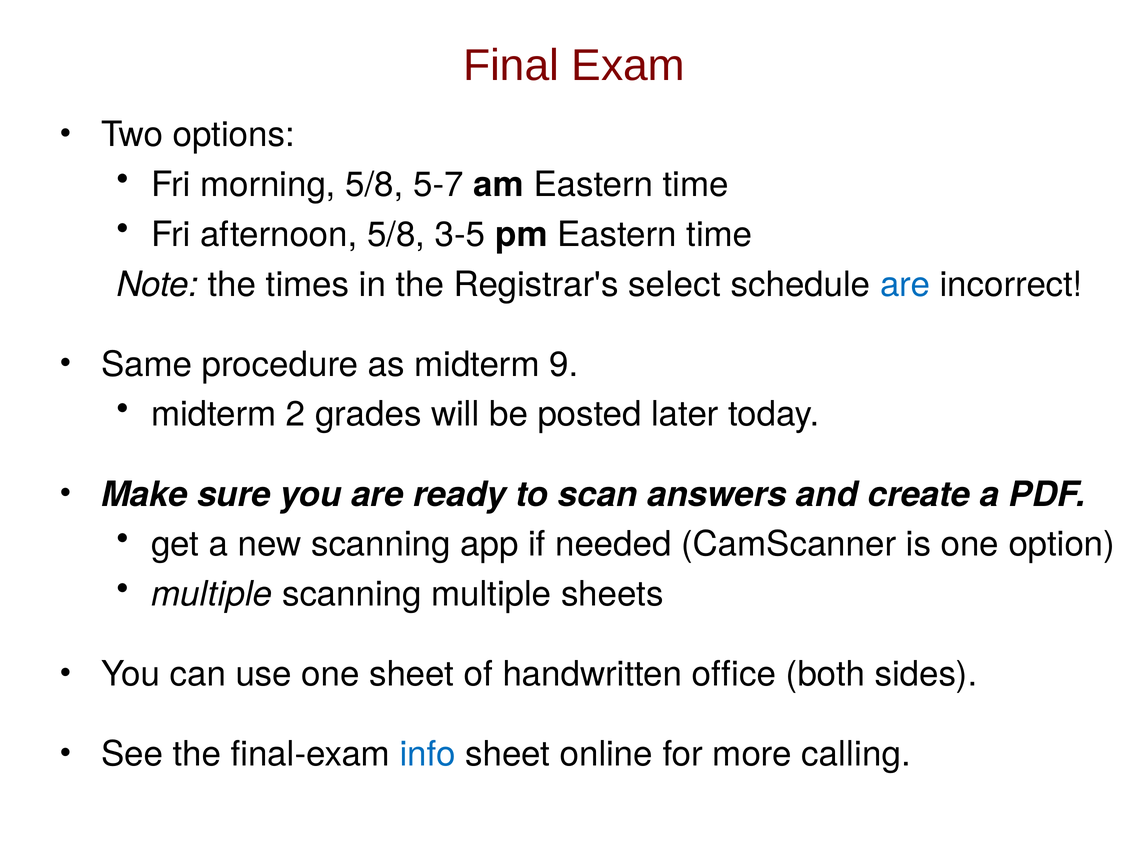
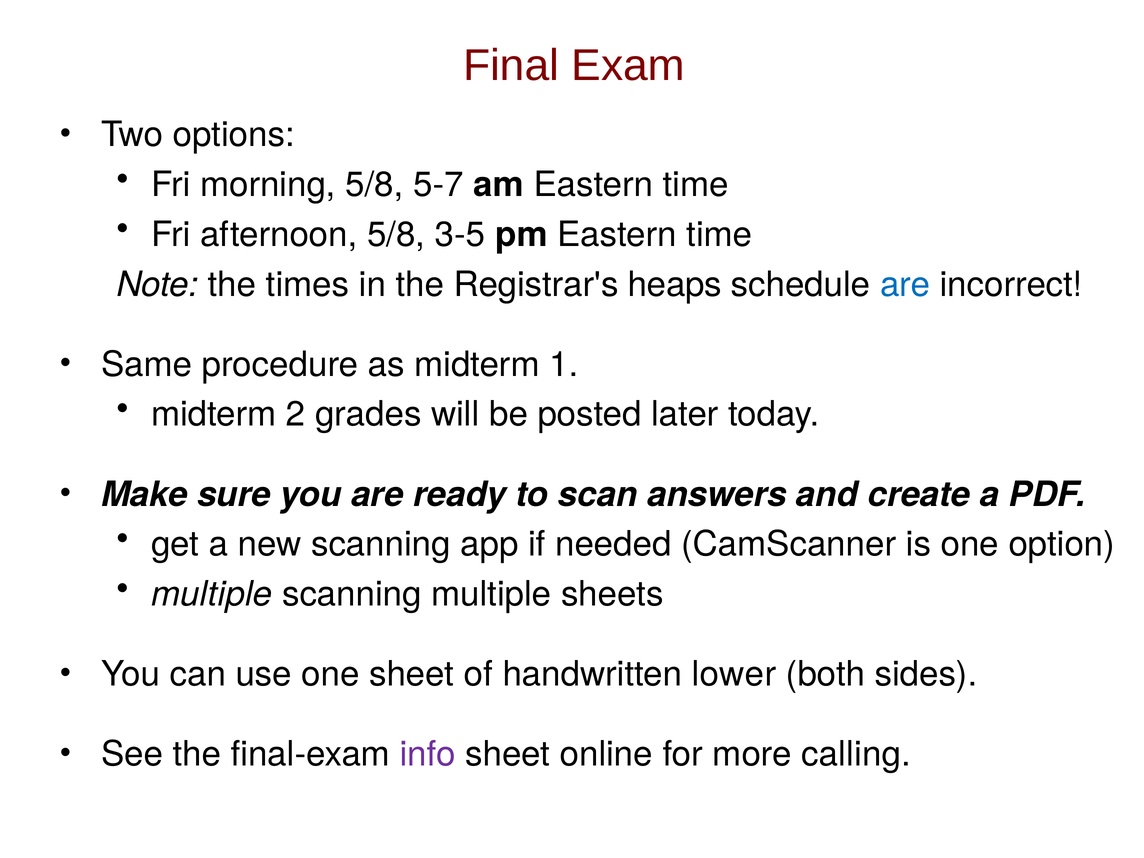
select: select -> heaps (675, 285)
9: 9 -> 1 (564, 365)
office: office -> lower (734, 674)
info colour: blue -> purple (428, 754)
